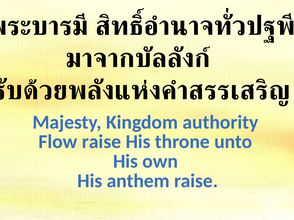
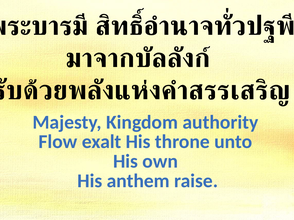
Flow raise: raise -> exalt (102, 142)
